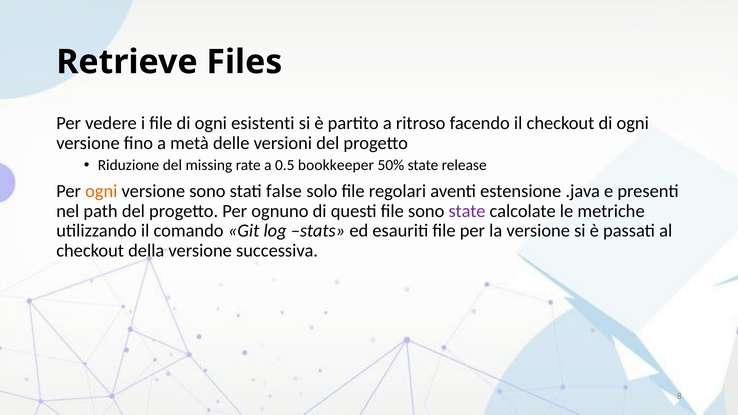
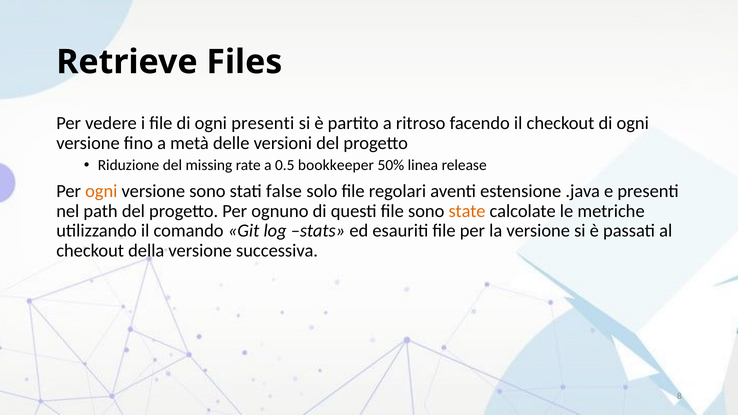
ogni esistenti: esistenti -> presenti (263, 123)
50% state: state -> linea (423, 165)
state colour: purple -> orange (467, 211)
